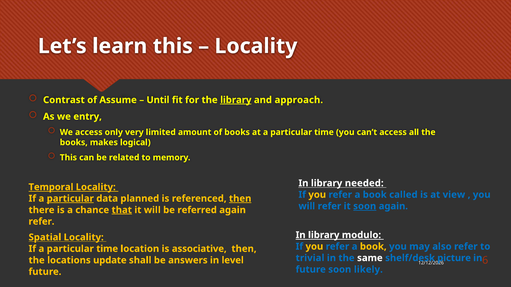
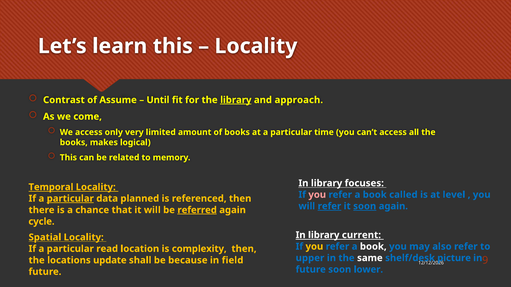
entry: entry -> come (88, 117)
needed: needed -> focuses (364, 183)
you colour: yellow -> pink (317, 195)
view: view -> level (454, 195)
then underline: present -> none (240, 199)
refer underline: none -> present (329, 206)
that underline: present -> none (122, 210)
referred underline: none -> present (197, 210)
refer: refer -> cycle (41, 222)
modulo: modulo -> current (361, 235)
book colour: yellow -> white (373, 247)
If a particular time: time -> read (107, 249)
associative: associative -> complexity (199, 249)
trivial: trivial -> upper (310, 258)
answers: answers -> because (188, 261)
level: level -> field (233, 261)
6: 6 -> 9 (485, 261)
likely: likely -> lower (368, 270)
